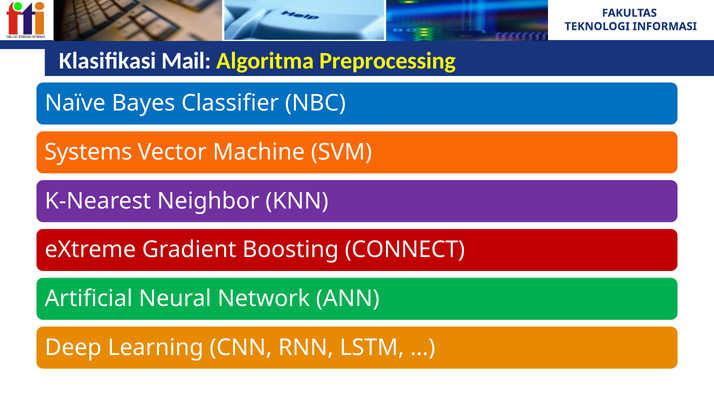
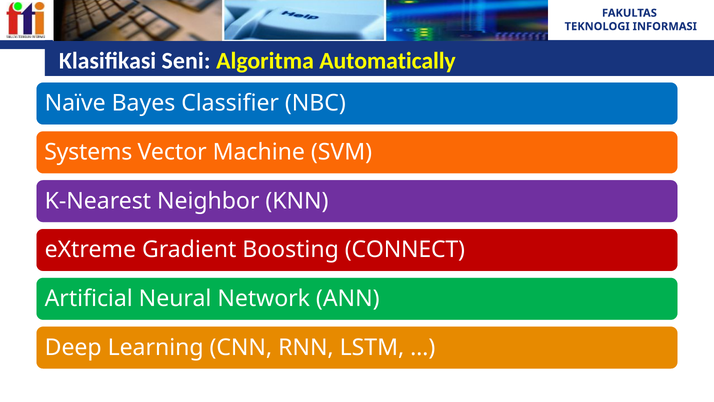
Mail: Mail -> Seni (186, 61)
Preprocessing: Preprocessing -> Automatically (388, 61)
